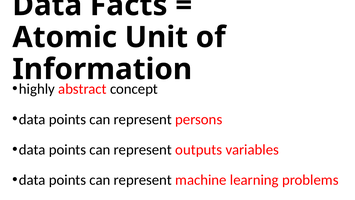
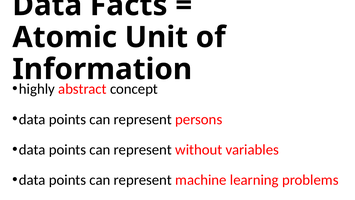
outputs: outputs -> without (199, 150)
